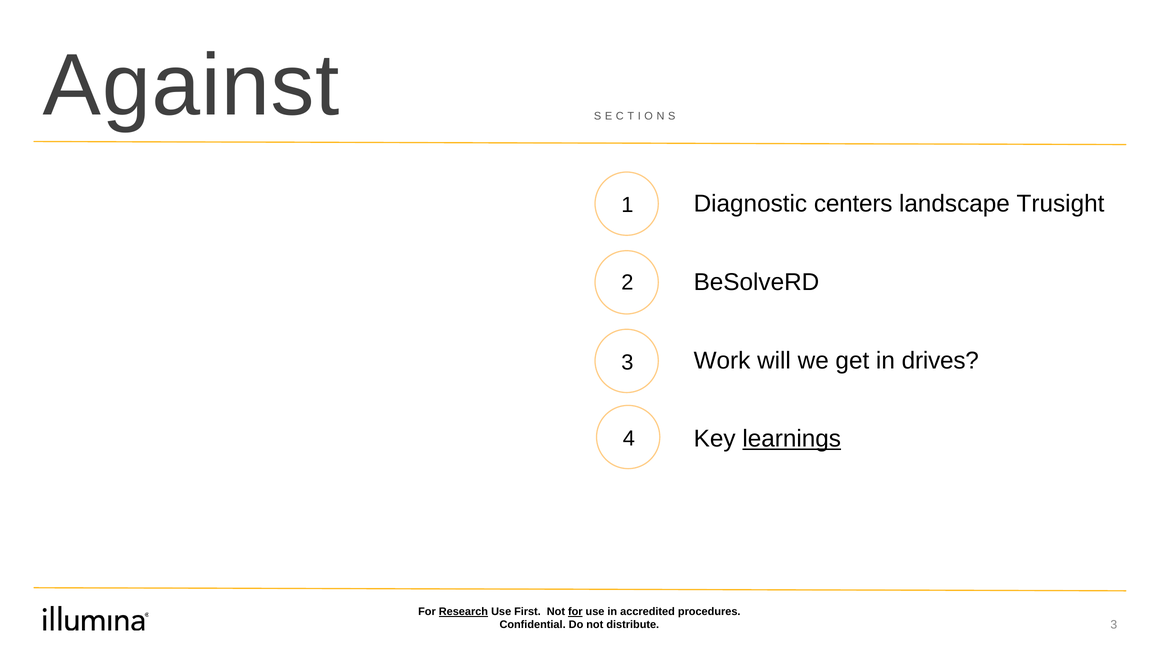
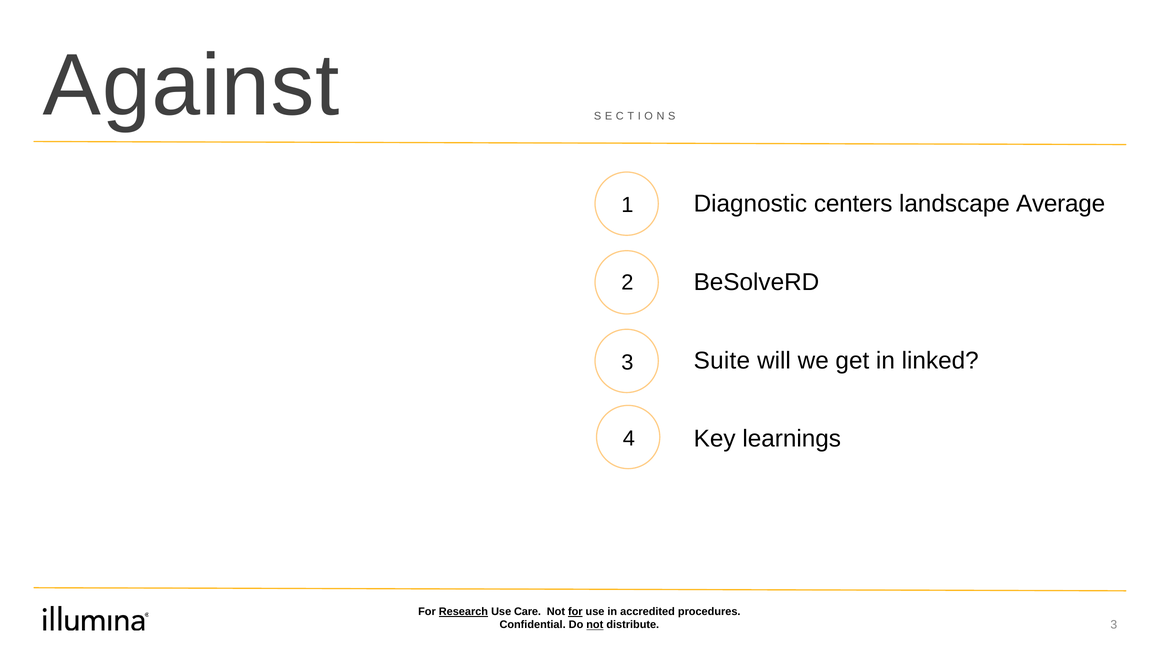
Trusight: Trusight -> Average (1061, 203)
Work: Work -> Suite (722, 361)
drives: drives -> linked (940, 361)
learnings underline: present -> none (792, 439)
First: First -> Care (527, 612)
not underline: none -> present (595, 625)
